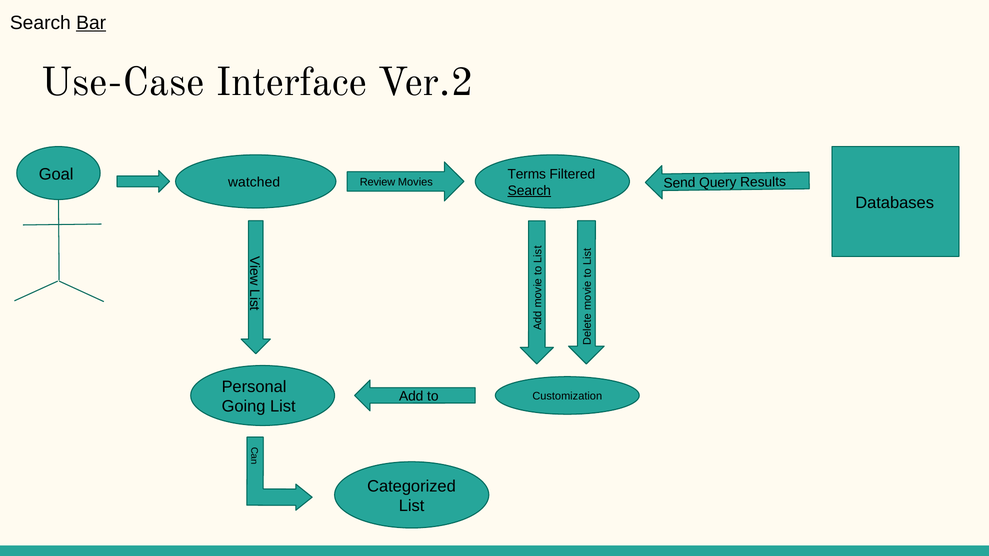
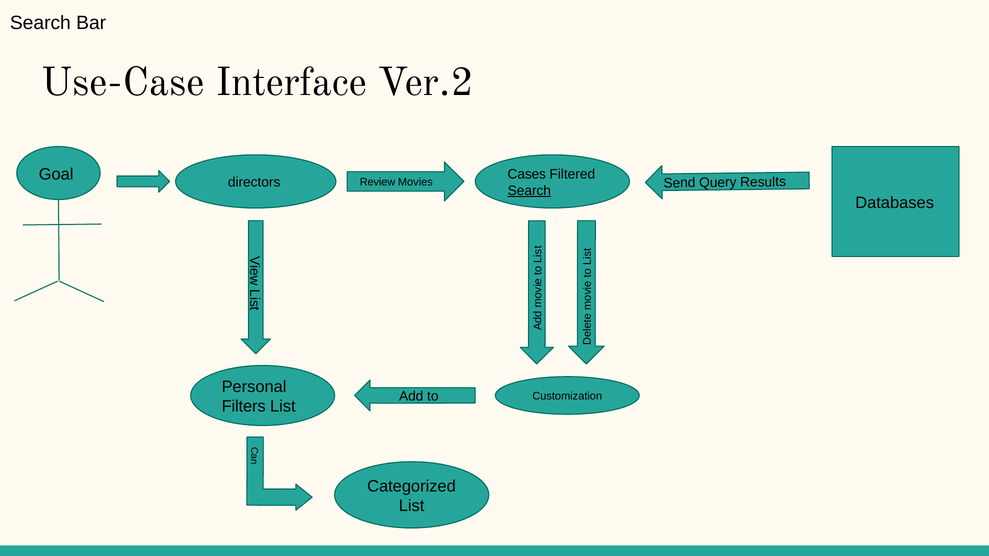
Bar underline: present -> none (91, 23)
Terms: Terms -> Cases (527, 174)
watched: watched -> directors (254, 182)
Going: Going -> Filters (244, 407)
